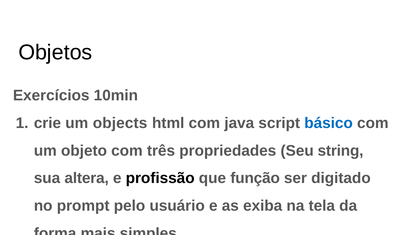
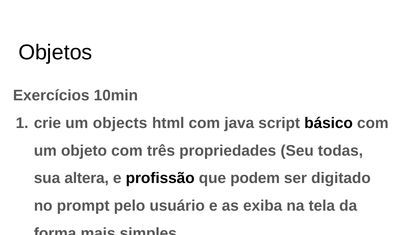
básico colour: blue -> black (329, 123)
string: string -> todas (340, 151)
função: função -> podem (255, 178)
